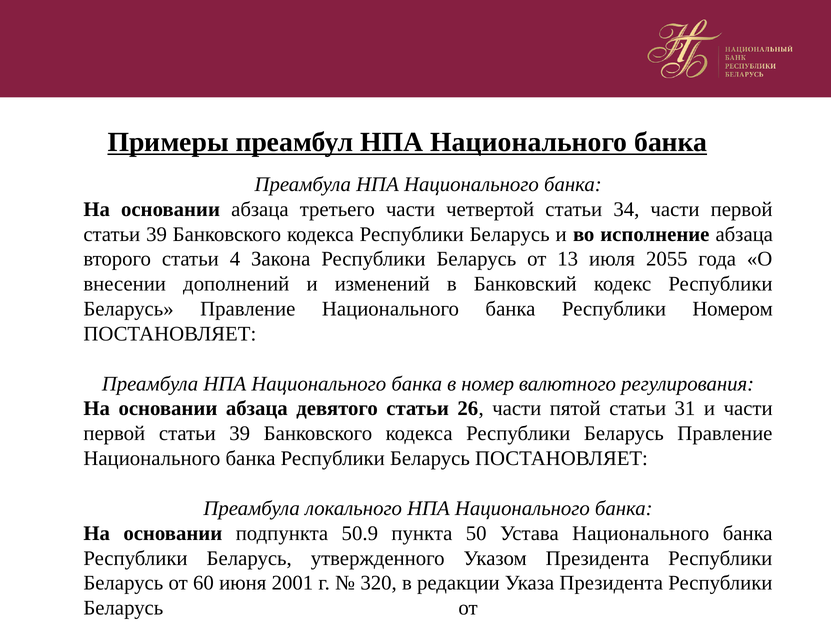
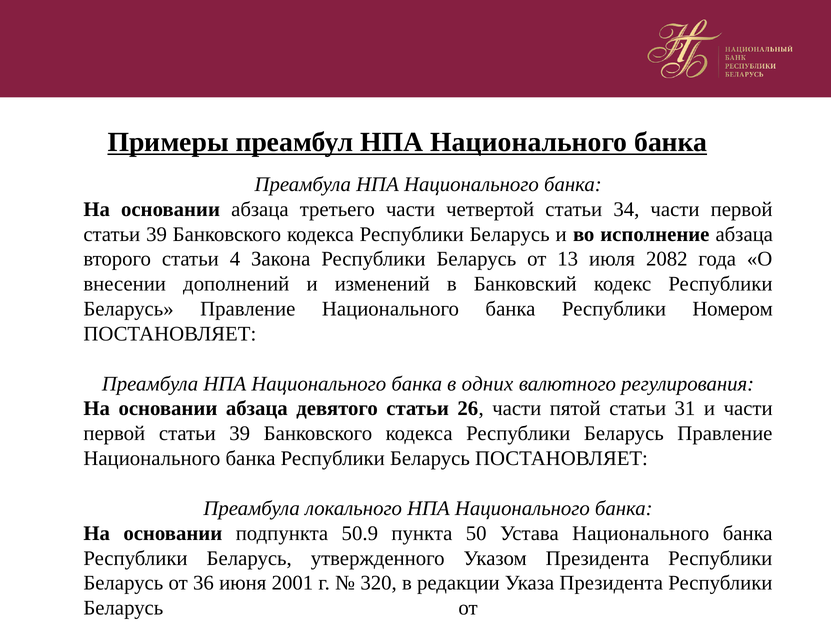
2055: 2055 -> 2082 (667, 259)
номер: номер -> одних (487, 384)
60: 60 -> 36 (203, 583)
